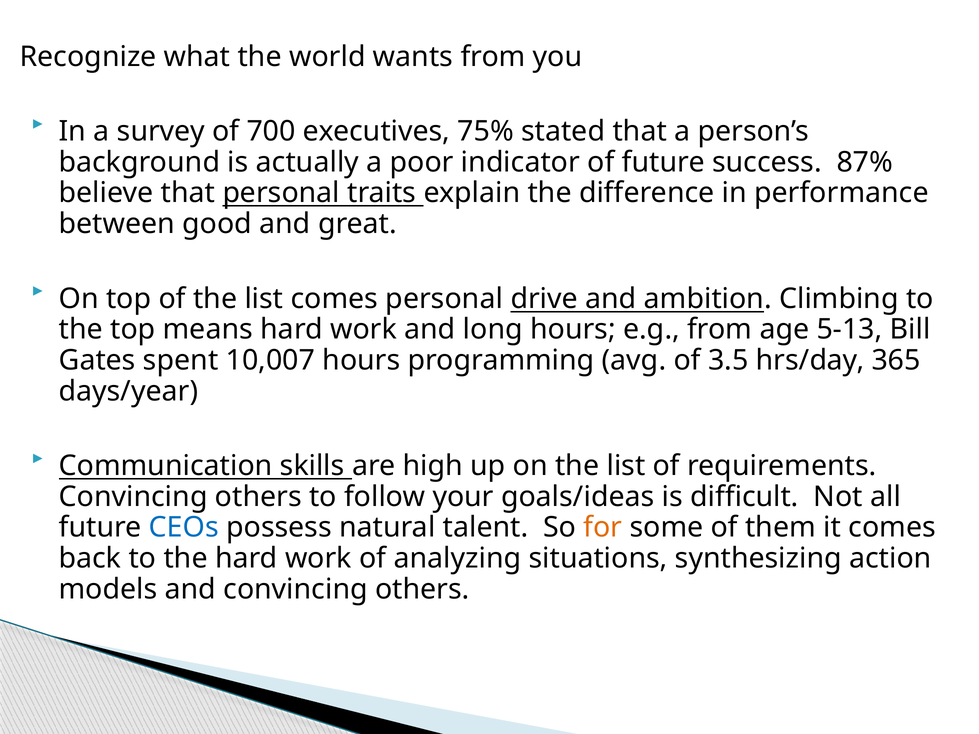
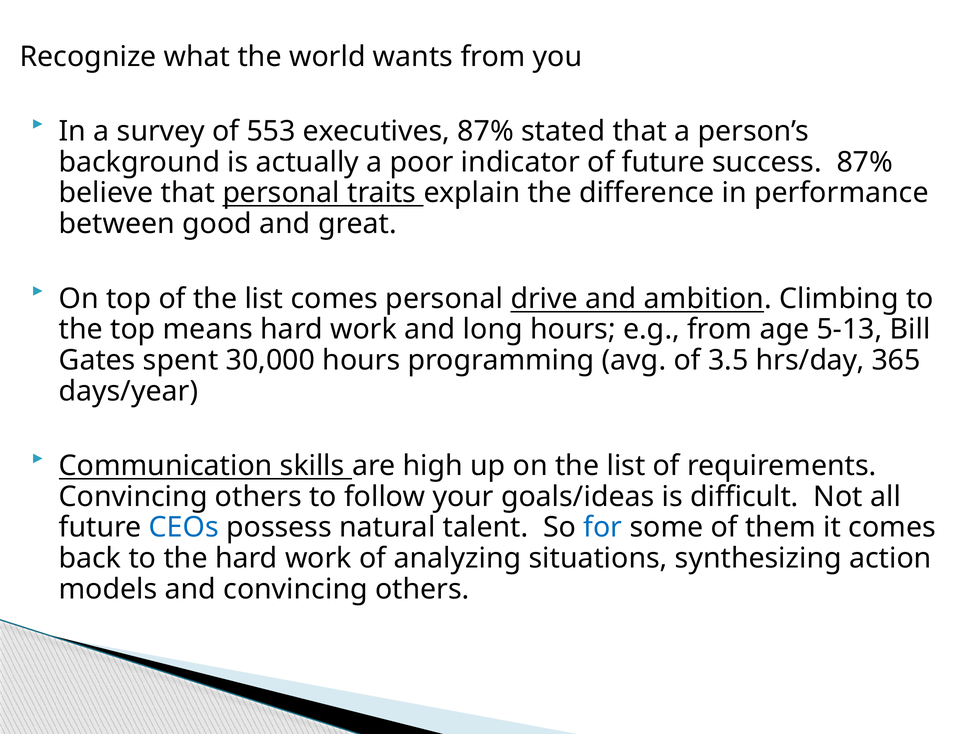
700: 700 -> 553 (271, 131)
executives 75%: 75% -> 87% (486, 131)
10,007: 10,007 -> 30,000 (270, 360)
for colour: orange -> blue (603, 528)
